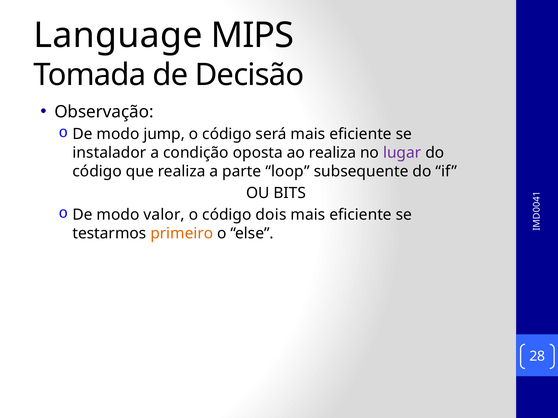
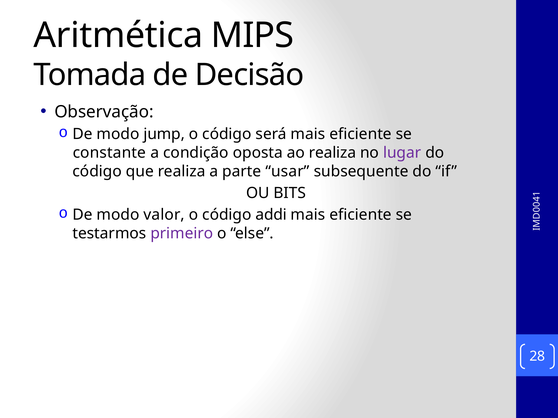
Language: Language -> Aritmética (118, 36)
instalador: instalador -> constante (109, 153)
loop: loop -> usar (287, 172)
dois: dois -> addi (271, 215)
primeiro colour: orange -> purple (182, 234)
